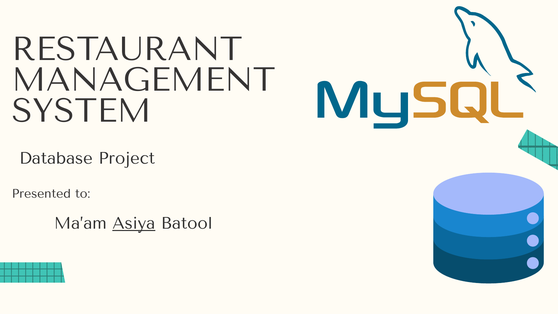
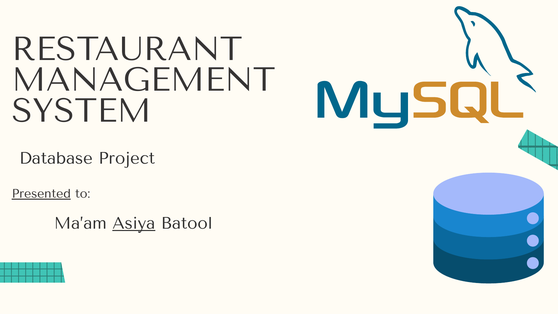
Presented underline: none -> present (41, 194)
